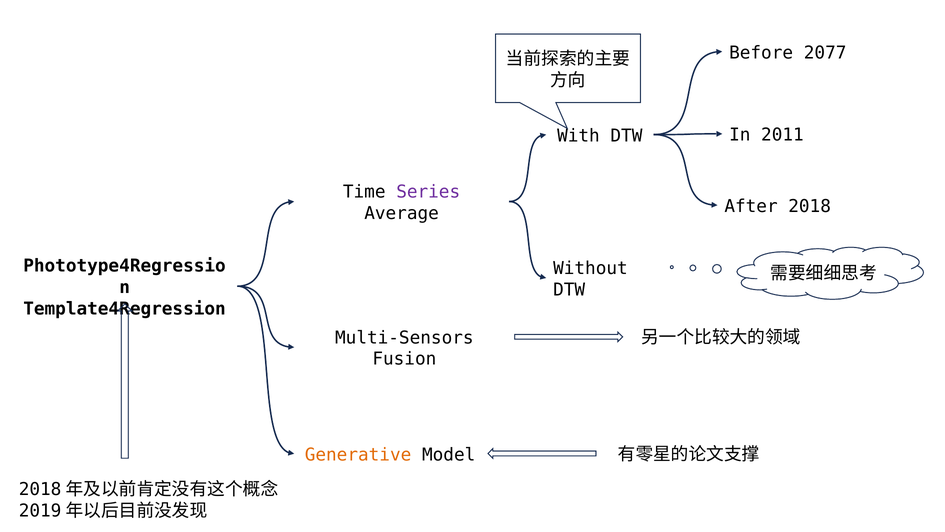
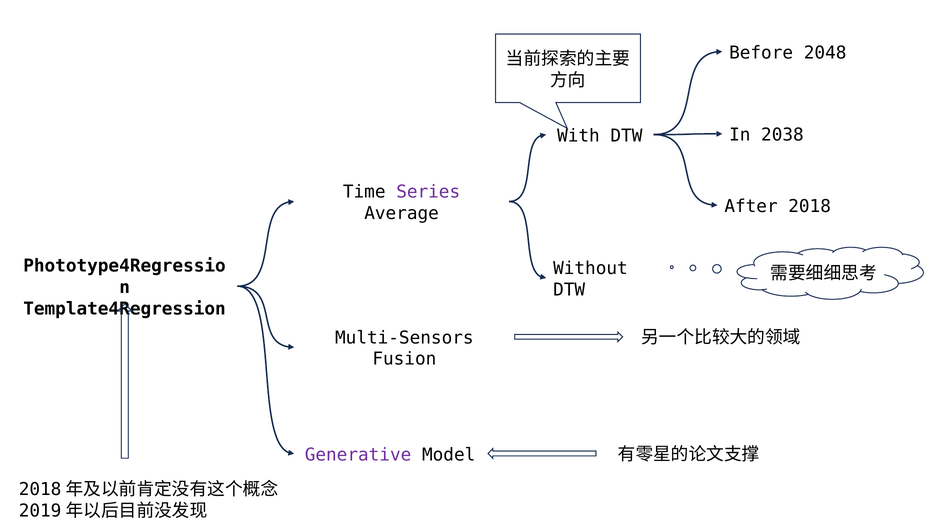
2077: 2077 -> 2048 (825, 53)
2011: 2011 -> 2038 (782, 135)
Generative colour: orange -> purple (358, 455)
